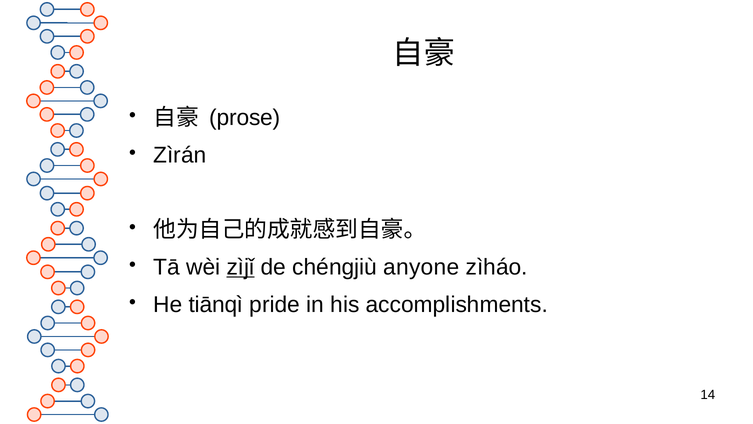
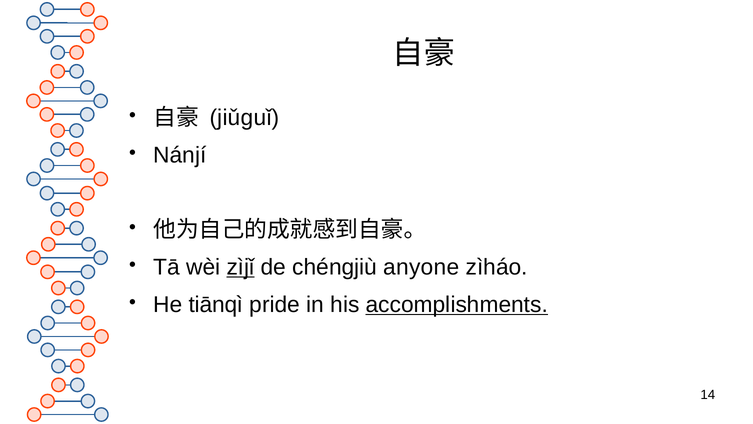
prose: prose -> jiǔguǐ (245, 117)
Zìrán: Zìrán -> Nánjí (180, 155)
accomplishments underline: none -> present (457, 304)
